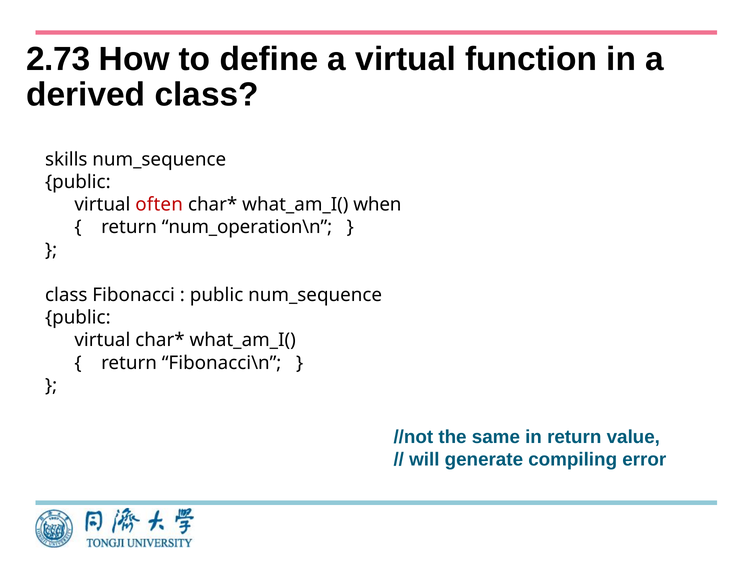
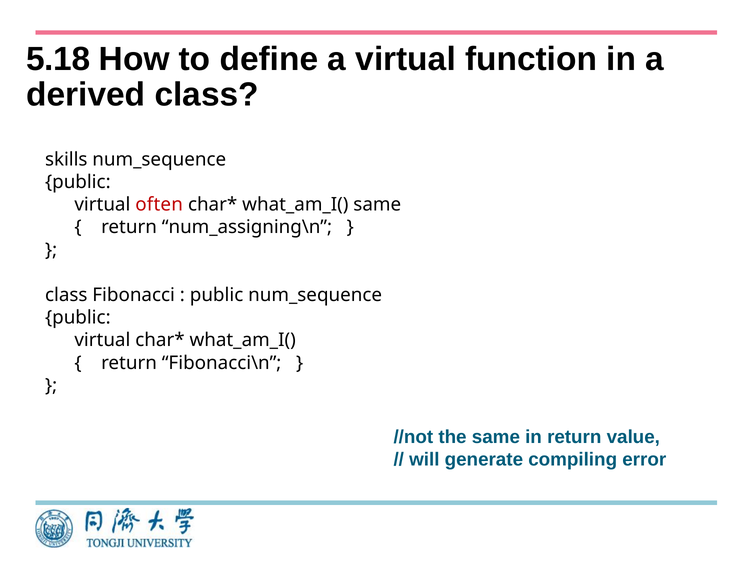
2.73: 2.73 -> 5.18 (58, 59)
what_am_I( when: when -> same (377, 205)
num_operation\n: num_operation\n -> num_assigning\n (247, 227)
